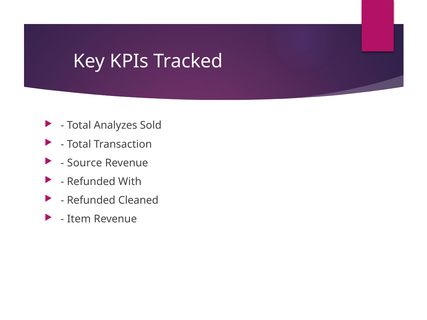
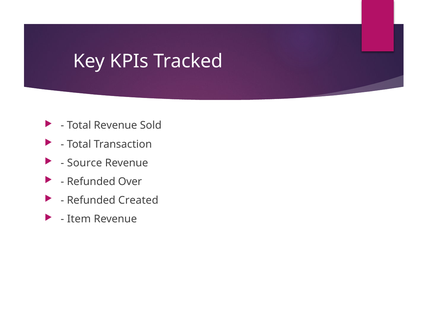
Total Analyzes: Analyzes -> Revenue (116, 126)
With: With -> Over (130, 182)
Cleaned: Cleaned -> Created (138, 200)
